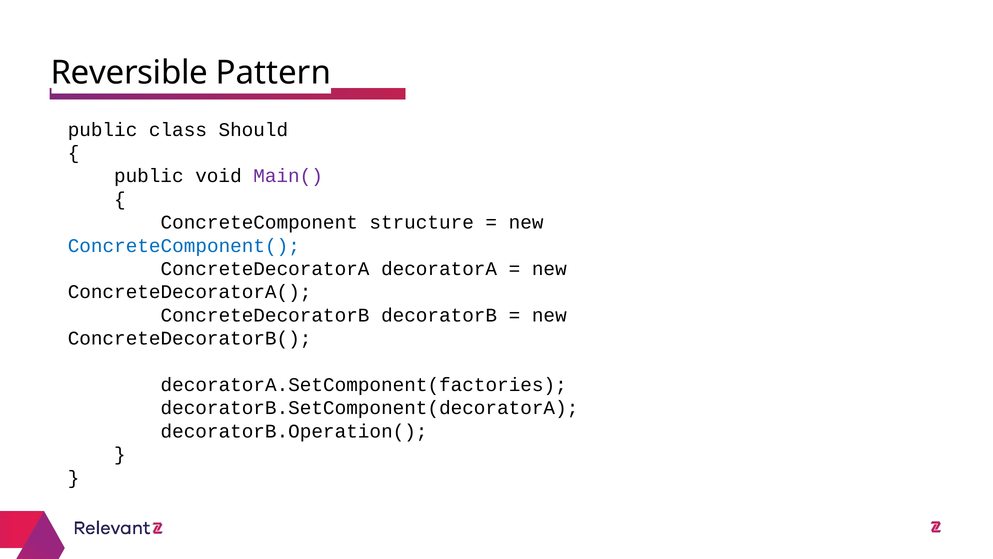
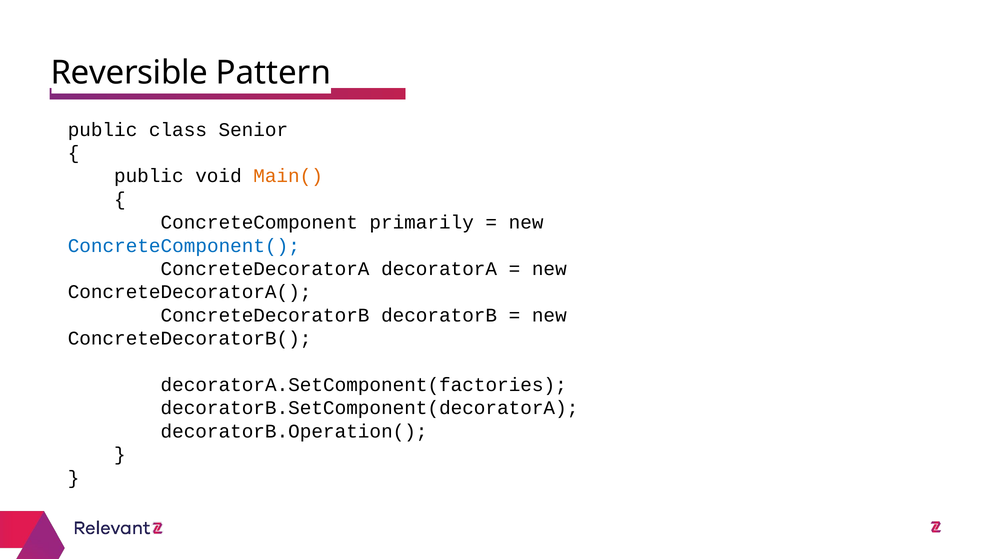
Should: Should -> Senior (253, 130)
Main( colour: purple -> orange (288, 176)
structure: structure -> primarily (422, 222)
